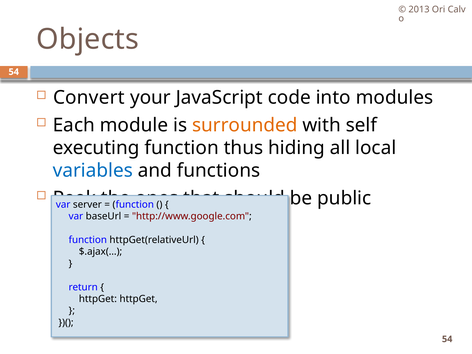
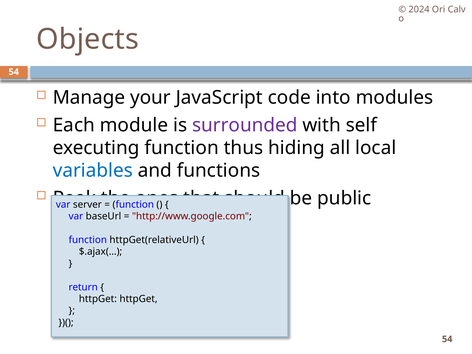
2013: 2013 -> 2024 (419, 9)
Convert: Convert -> Manage (89, 98)
surrounded colour: orange -> purple (245, 125)
